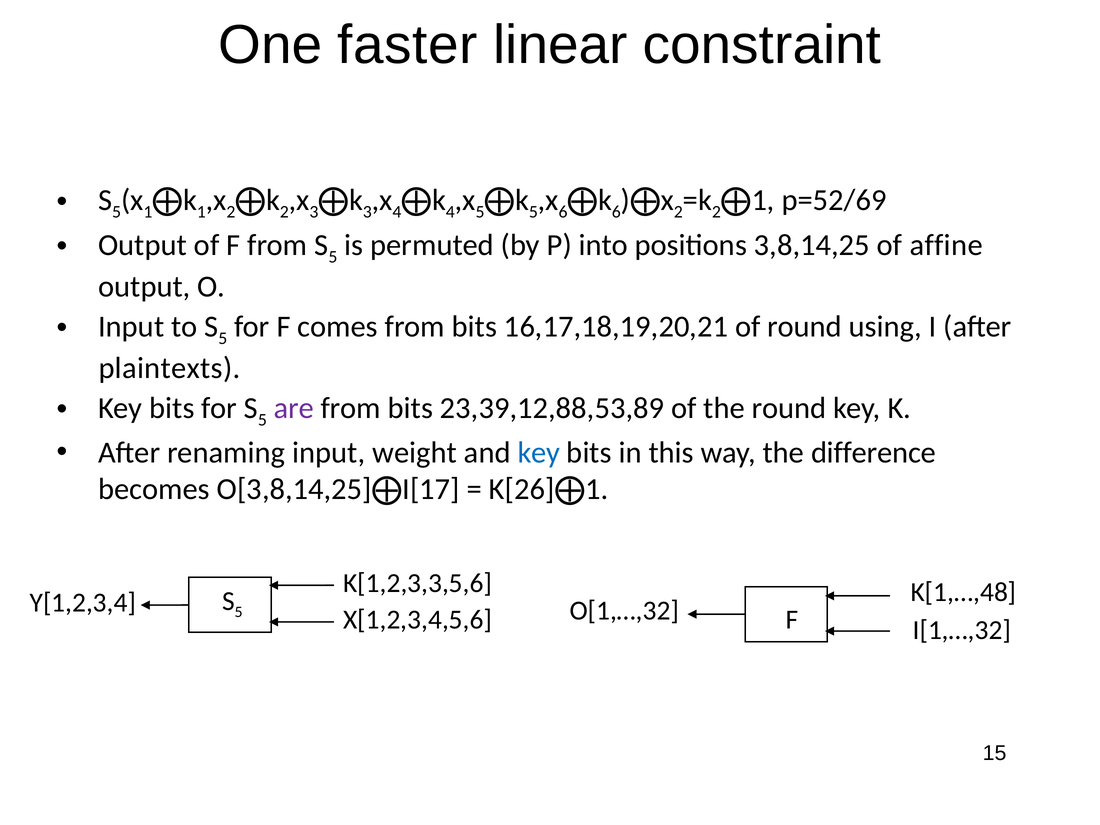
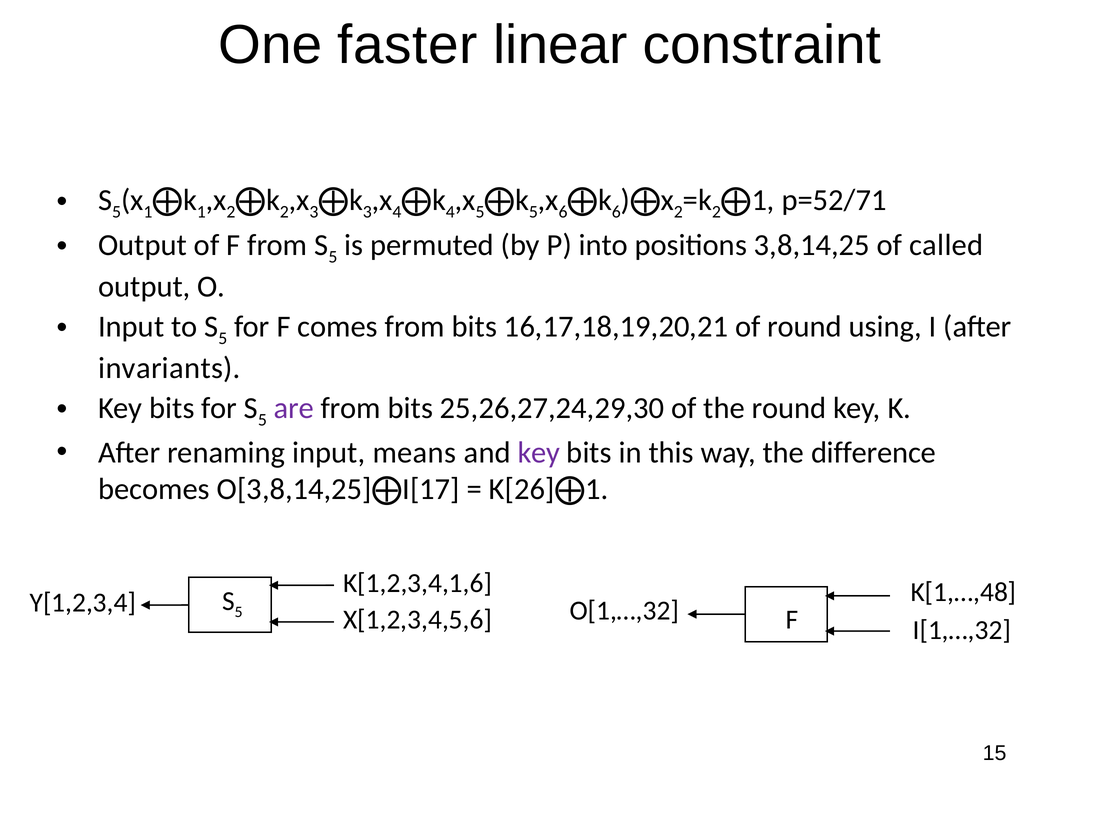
p=52/69: p=52/69 -> p=52/71 (834, 200)
affine: affine -> called (946, 245)
plaintexts: plaintexts -> invariants (169, 368)
23,39,12,88,53,89: 23,39,12,88,53,89 -> 25,26,27,24,29,30 (552, 408)
weight: weight -> means (414, 453)
key colour: blue -> purple (539, 453)
K[1,2,3,3,5,6: K[1,2,3,3,5,6 -> K[1,2,3,4,1,6 (418, 583)
